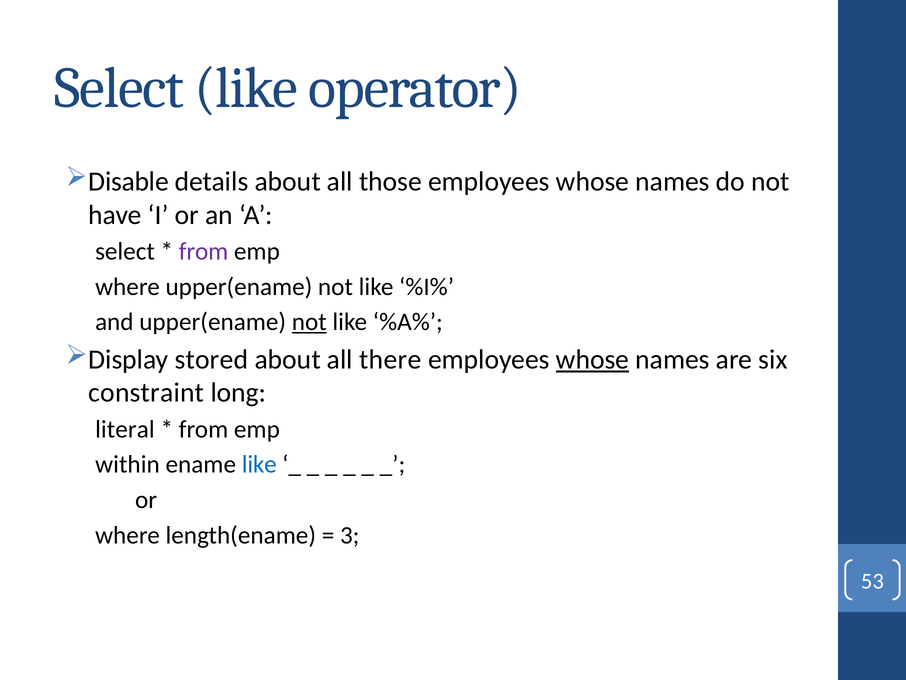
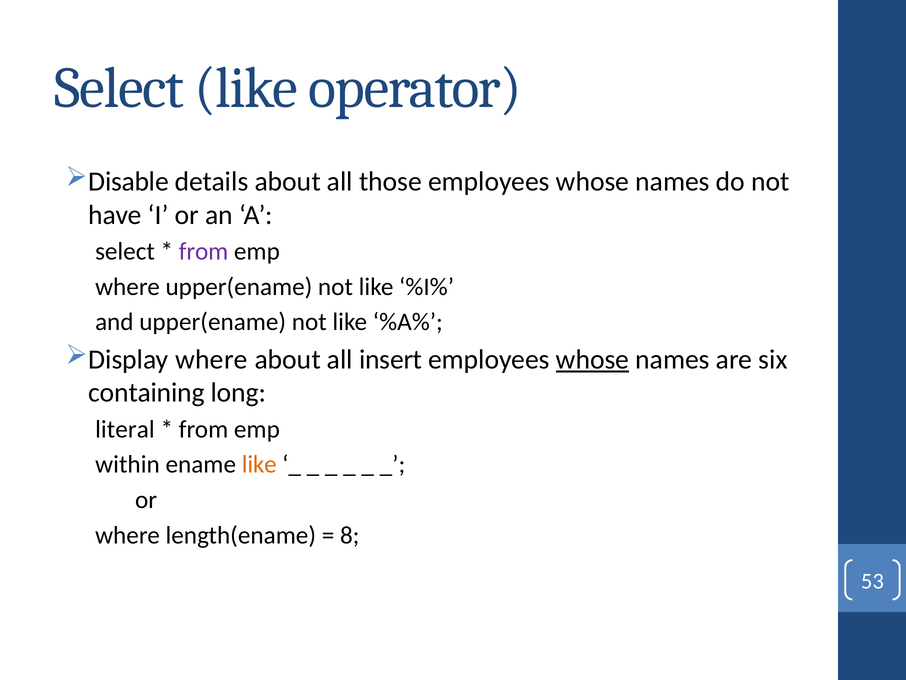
not underline: present -> none (309, 322)
Display stored: stored -> where (211, 359)
there: there -> insert (391, 359)
constraint: constraint -> containing (146, 393)
like colour: blue -> orange (259, 464)
3: 3 -> 8 (350, 535)
